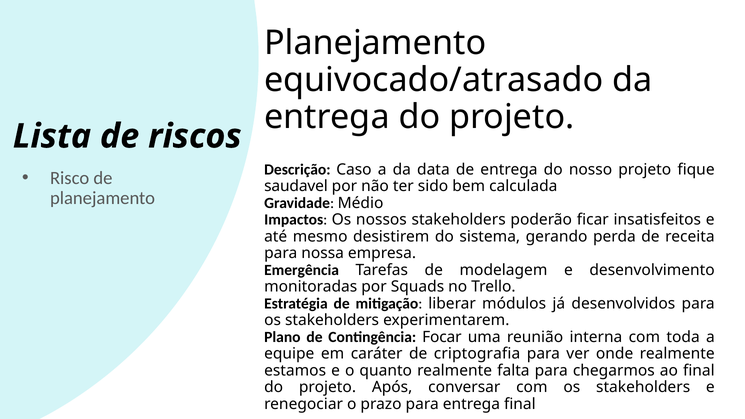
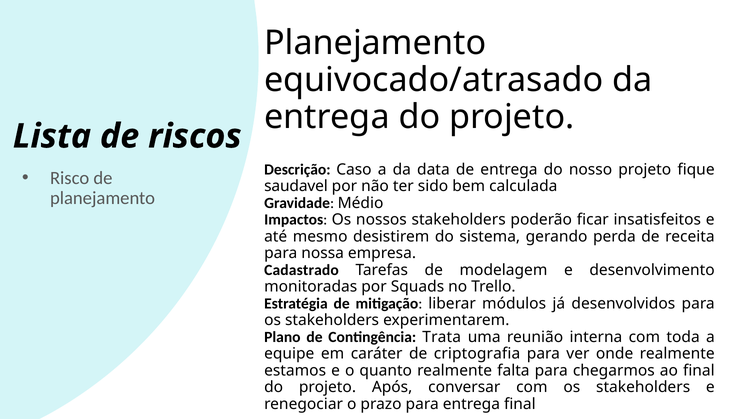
Emergência: Emergência -> Cadastrado (301, 270)
Focar: Focar -> Trata (442, 337)
